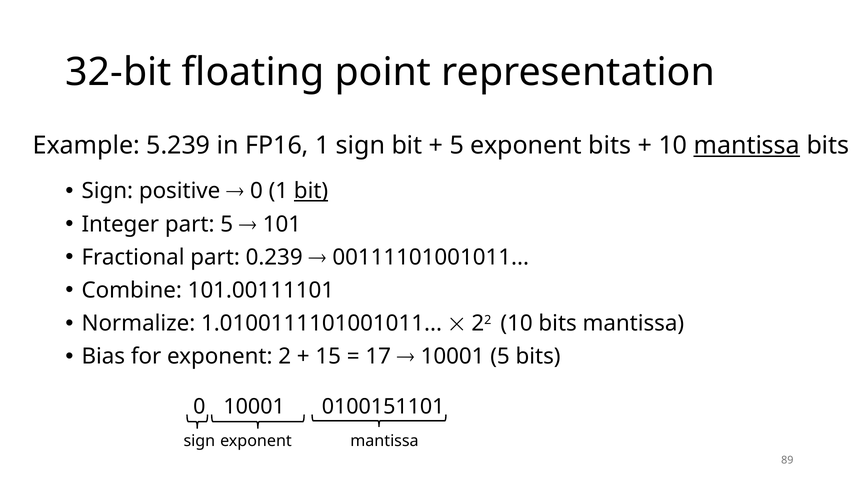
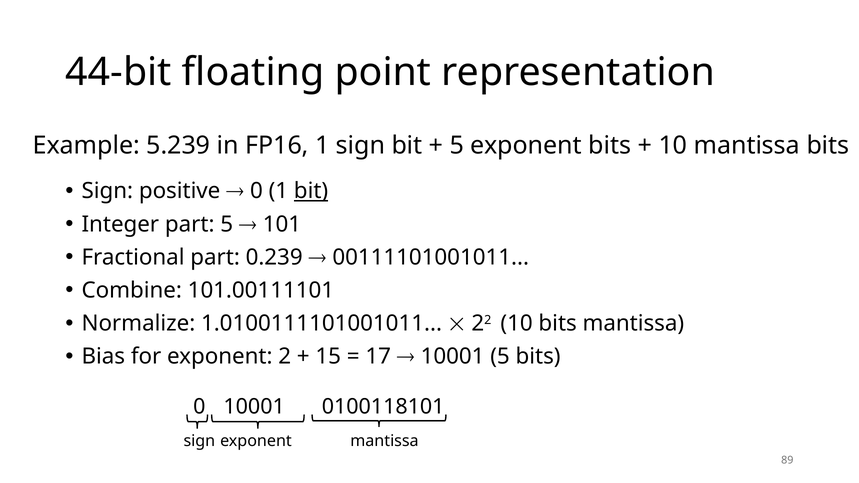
32-bit: 32-bit -> 44-bit (119, 72)
mantissa underline: present -> none (747, 145)
0100151101: 0100151101 -> 0100118101 (383, 407)
